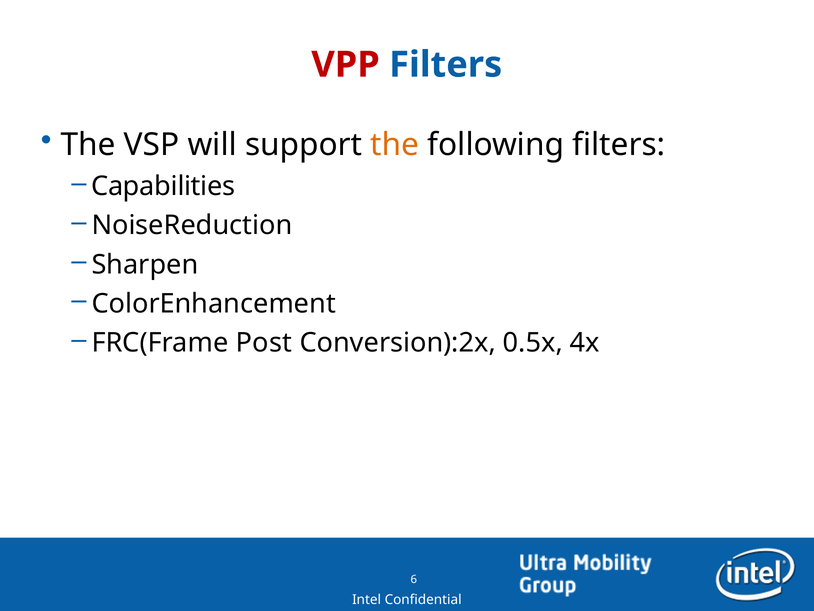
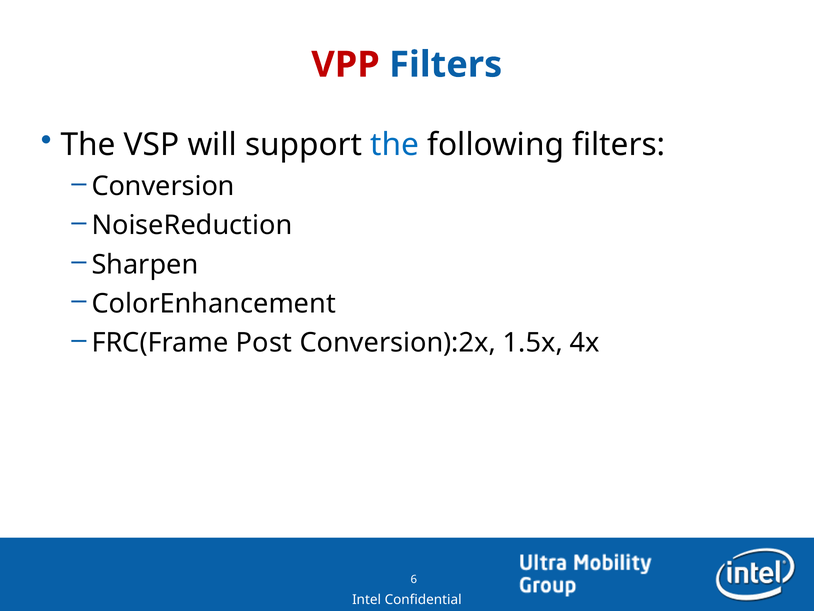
the colour: orange -> blue (395, 145)
Capabilities: Capabilities -> Conversion (163, 186)
0.5x: 0.5x -> 1.5x (533, 342)
